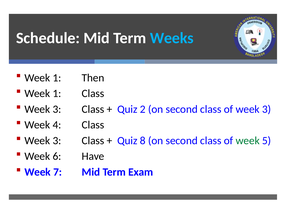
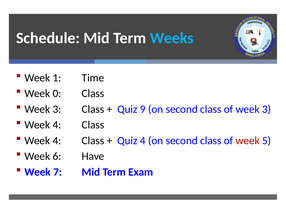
Then: Then -> Time (93, 78)
1: 1 -> 0 (57, 94)
2: 2 -> 9 (143, 109)
3: 3 -> 4 (57, 141)
Quiz 8: 8 -> 4 (143, 141)
week colour: green -> red (248, 141)
